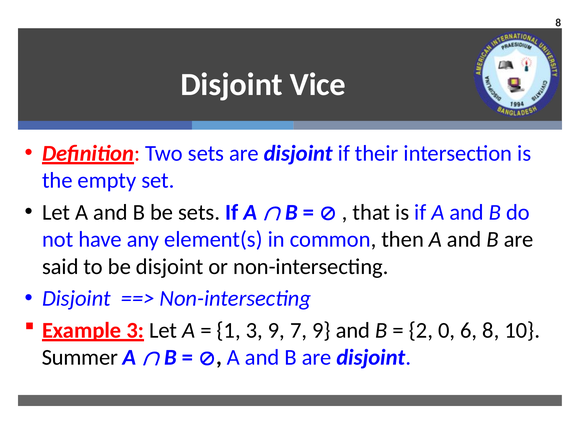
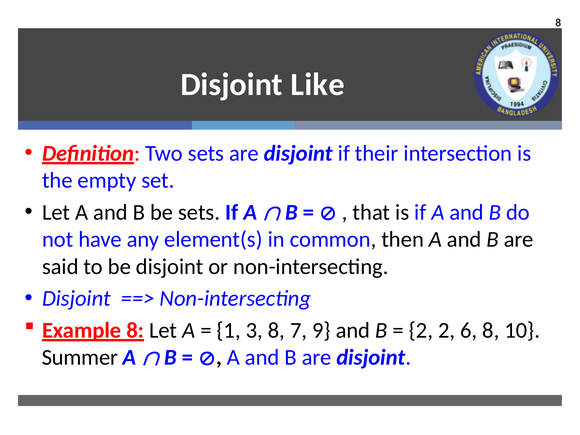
Vice: Vice -> Like (317, 84)
Example 3: 3 -> 8 (135, 330)
3 9: 9 -> 8 (276, 330)
2 0: 0 -> 2 (447, 330)
